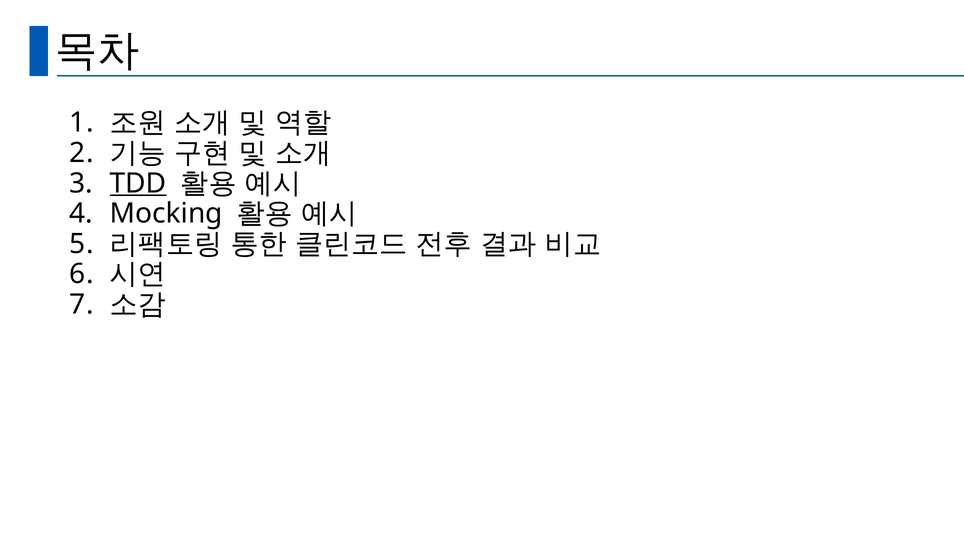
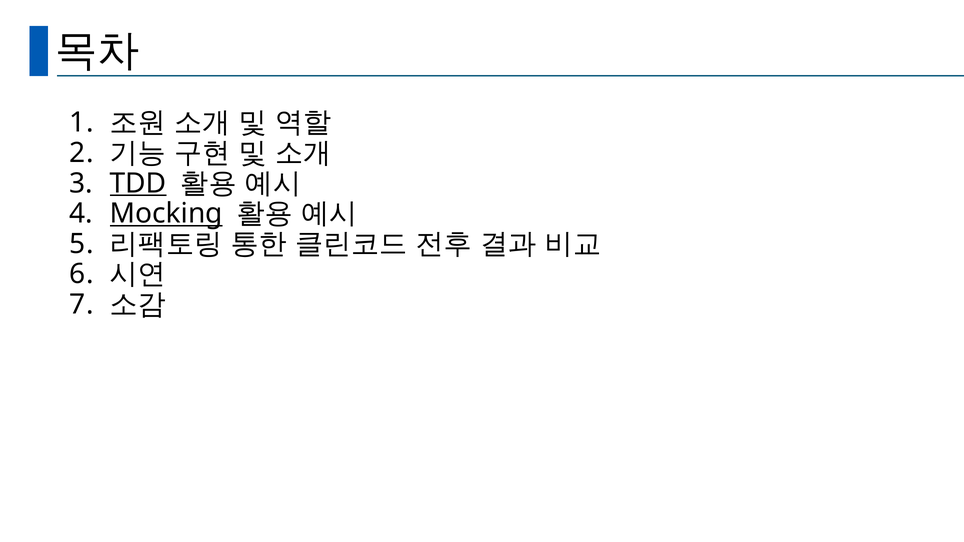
Mocking underline: none -> present (166, 214)
